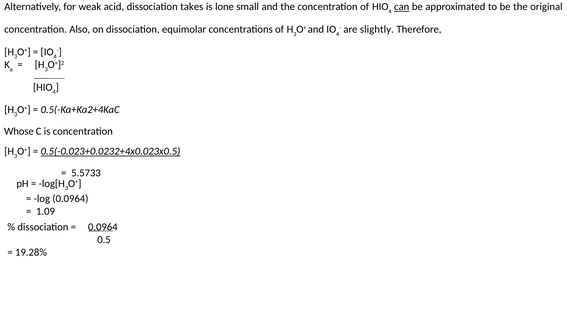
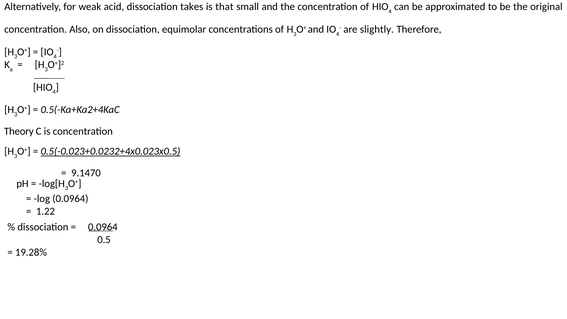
lone: lone -> that (224, 7)
can underline: present -> none (402, 7)
Whose: Whose -> Theory (19, 131)
5.5733: 5.5733 -> 9.1470 (86, 173)
1.09: 1.09 -> 1.22 (45, 211)
